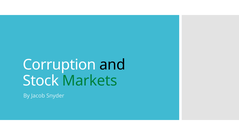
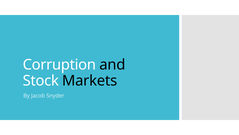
Markets colour: green -> black (90, 80)
